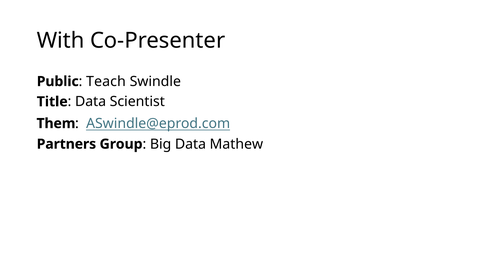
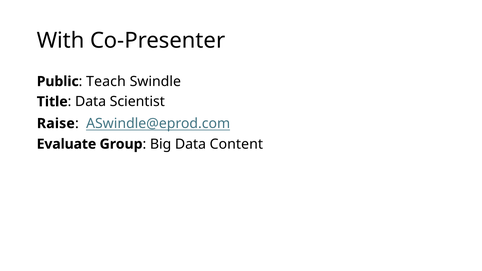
Them: Them -> Raise (56, 124)
Partners: Partners -> Evaluate (66, 144)
Mathew: Mathew -> Content (236, 144)
